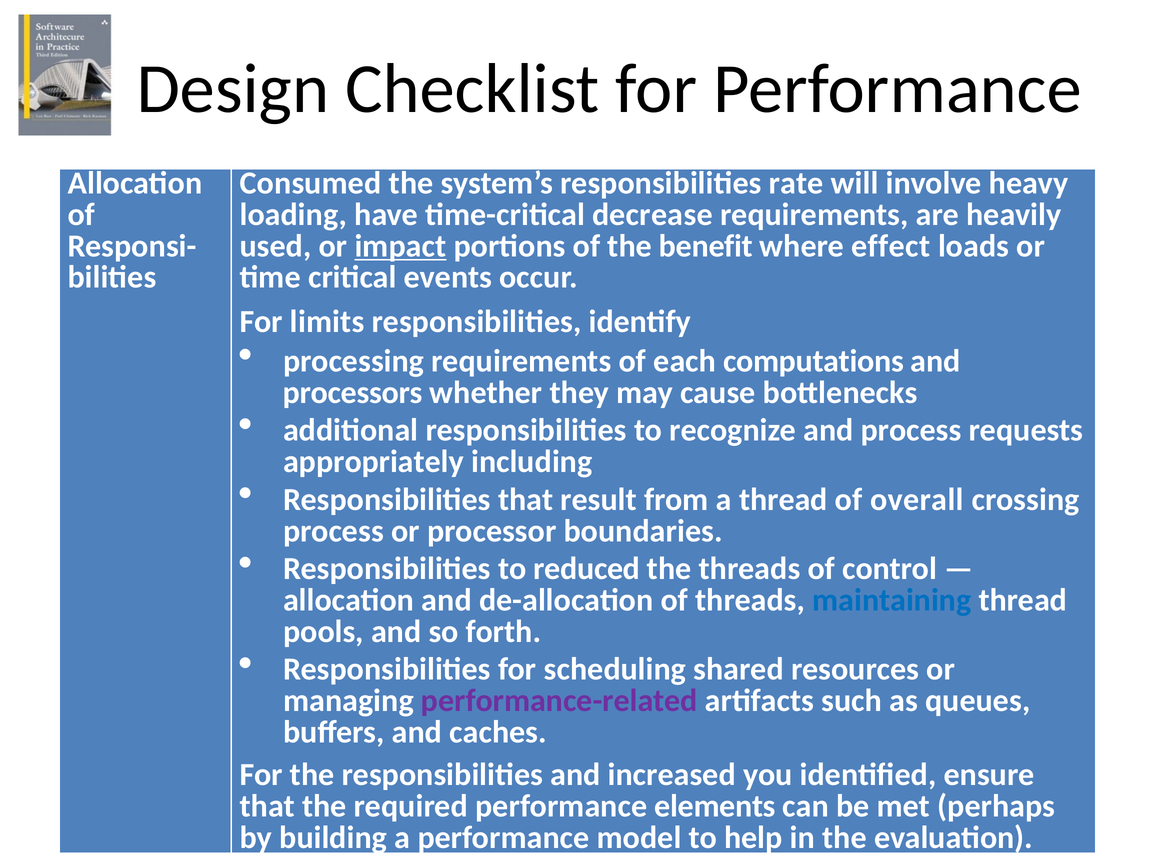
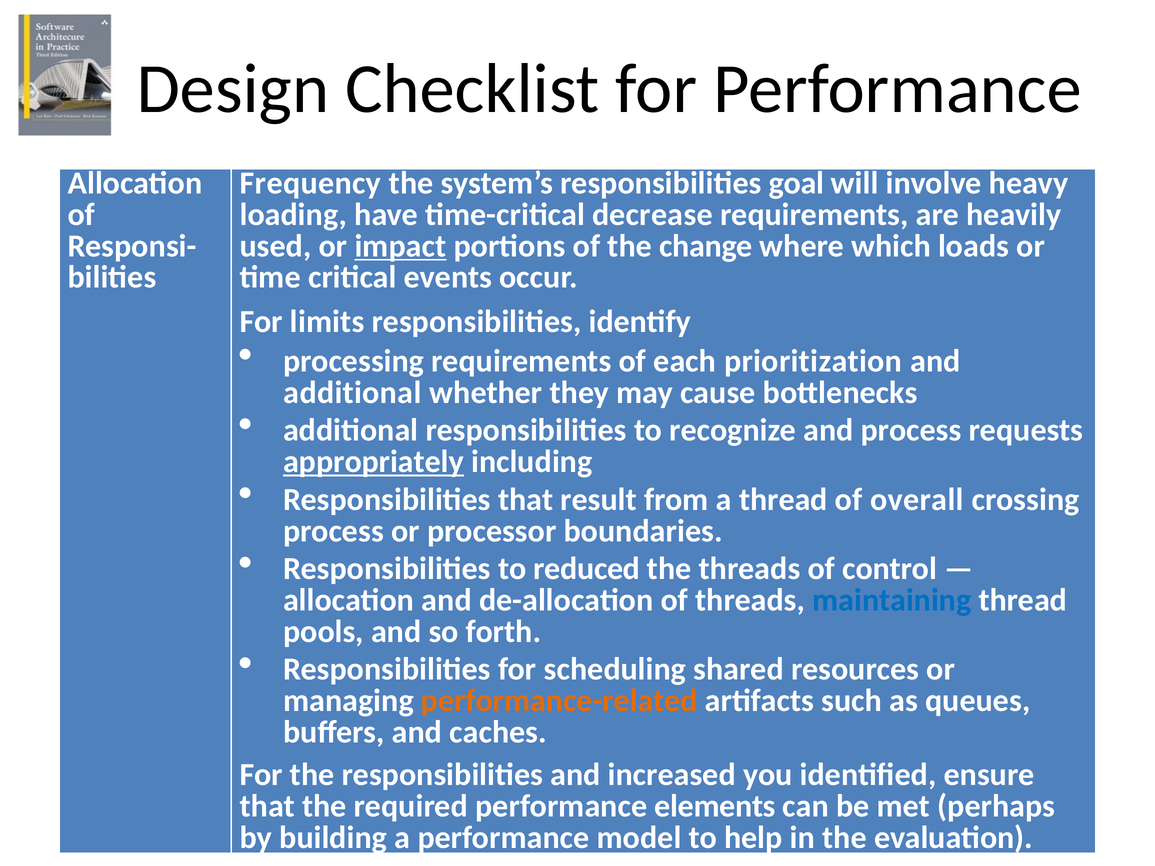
Consumed: Consumed -> Frequency (311, 183)
rate: rate -> goal (796, 183)
benefit: benefit -> change (706, 246)
effect: effect -> which (891, 246)
computations: computations -> prioritization (813, 361)
processors: processors -> additional (352, 393)
appropriately underline: none -> present (373, 462)
performance-related colour: purple -> orange (559, 701)
